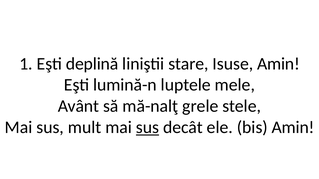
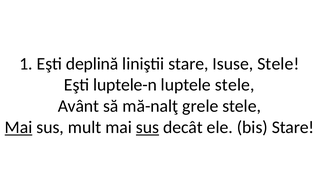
Isuse Amin: Amin -> Stele (278, 64)
lumină-n: lumină-n -> luptele-n (125, 85)
luptele mele: mele -> stele (235, 85)
Mai underline: none -> present (19, 128)
bis Amin: Amin -> Stare (293, 128)
